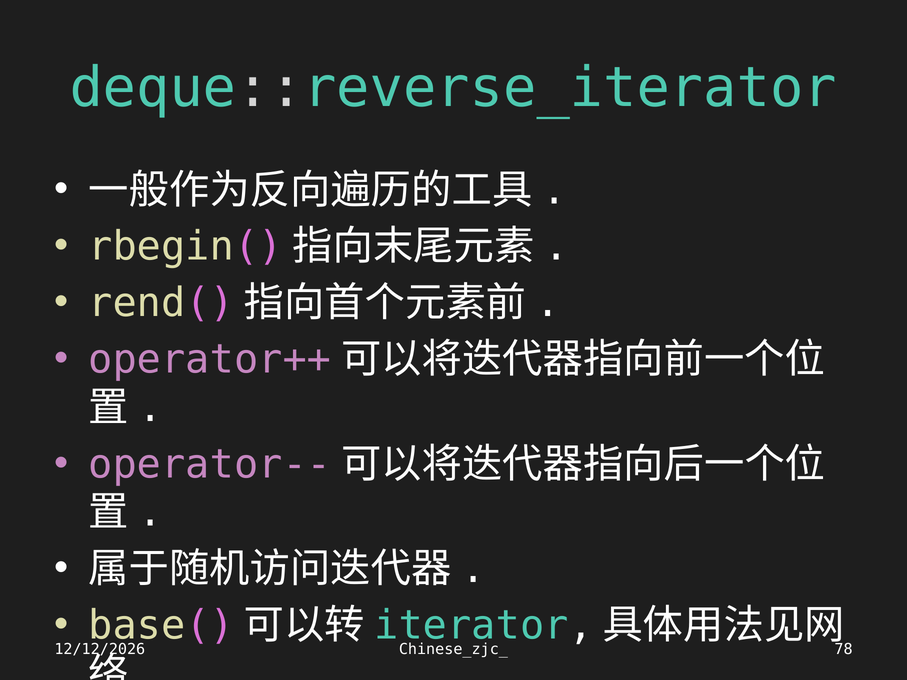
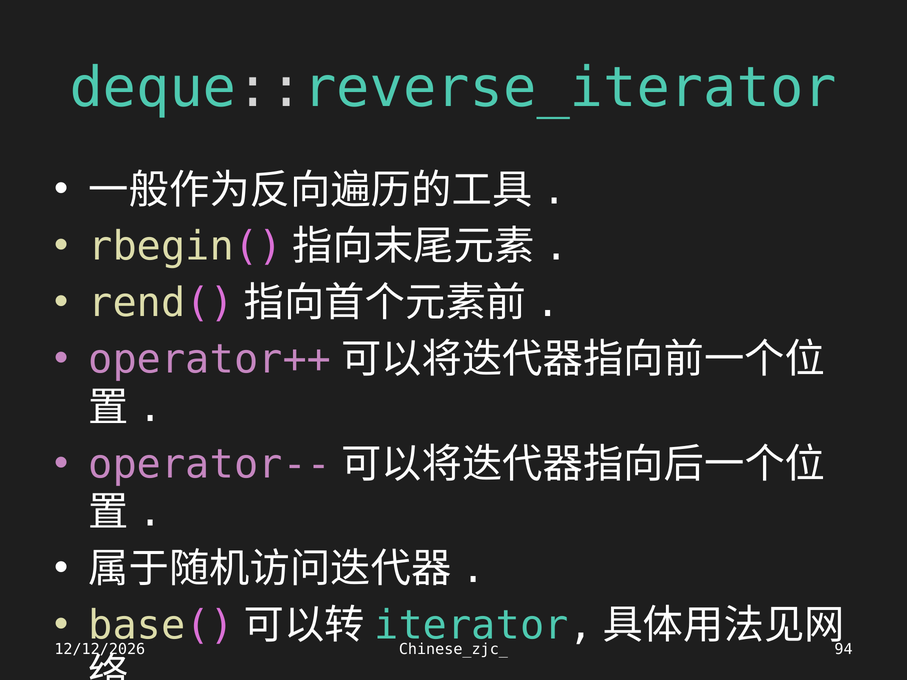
78: 78 -> 94 (844, 650)
